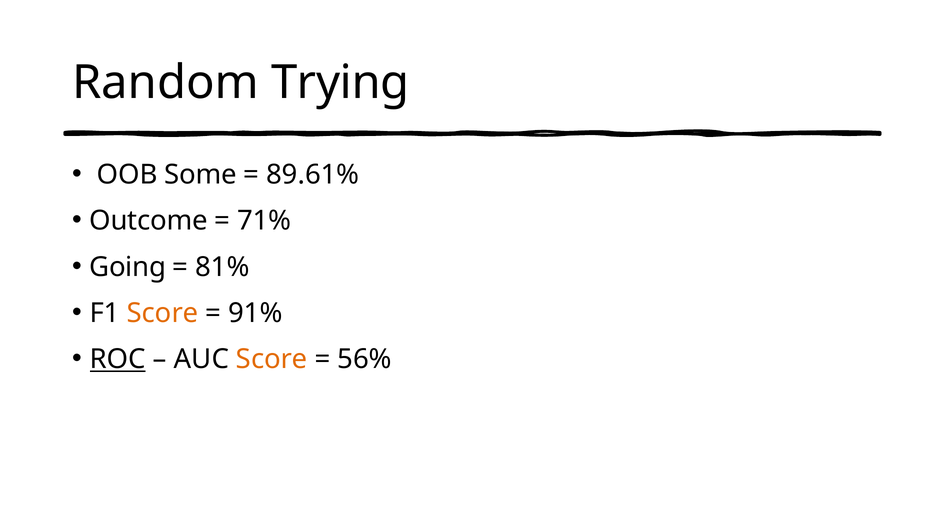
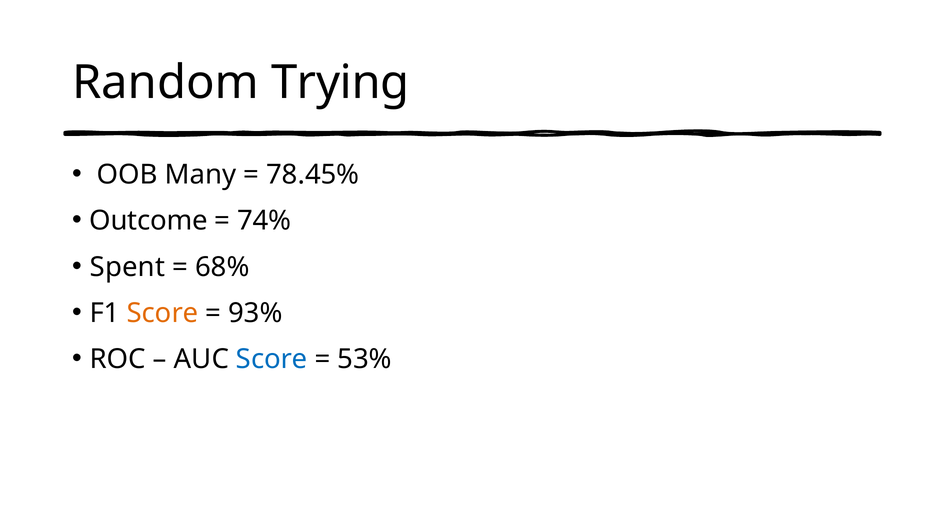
Some: Some -> Many (200, 175)
89.61%: 89.61% -> 78.45% (313, 175)
71%: 71% -> 74% (264, 221)
Going: Going -> Spent (127, 267)
81%: 81% -> 68% (222, 267)
91%: 91% -> 93% (255, 314)
ROC underline: present -> none (118, 360)
Score colour: orange -> blue (272, 360)
56%: 56% -> 53% (365, 360)
